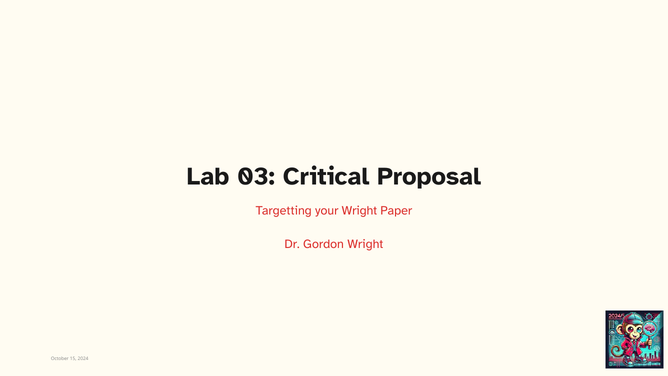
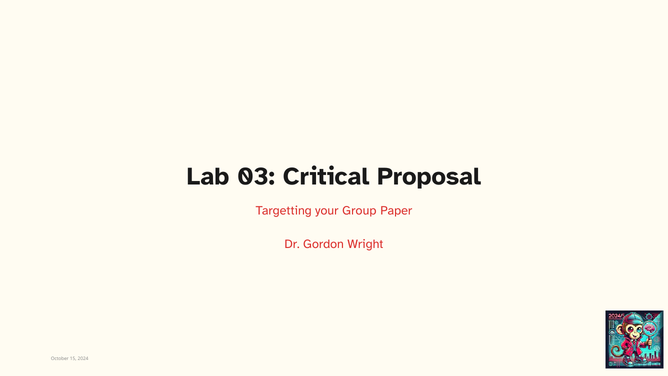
your Wright: Wright -> Group (359, 210)
